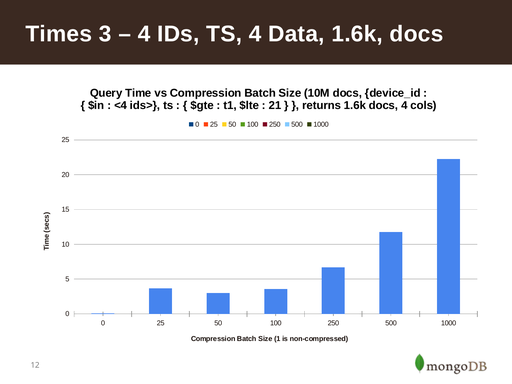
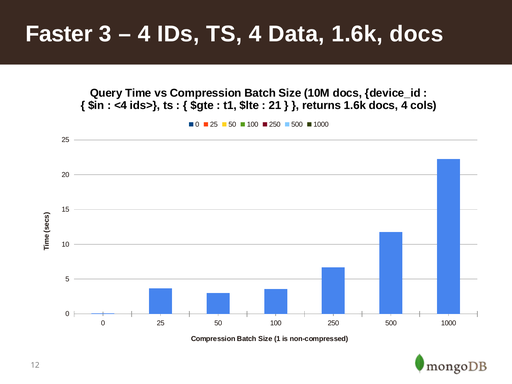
Times: Times -> Faster (59, 34)
